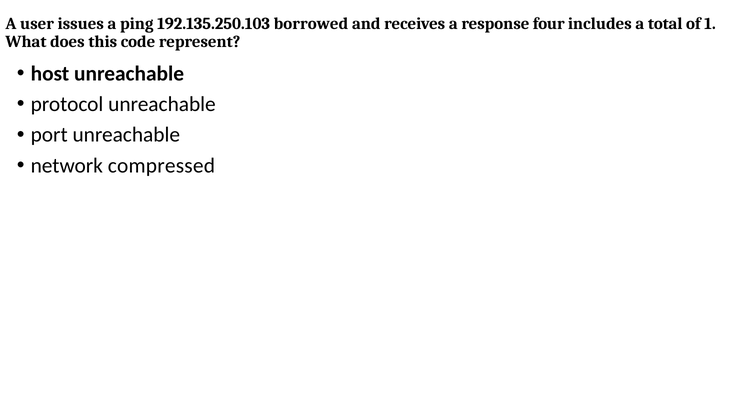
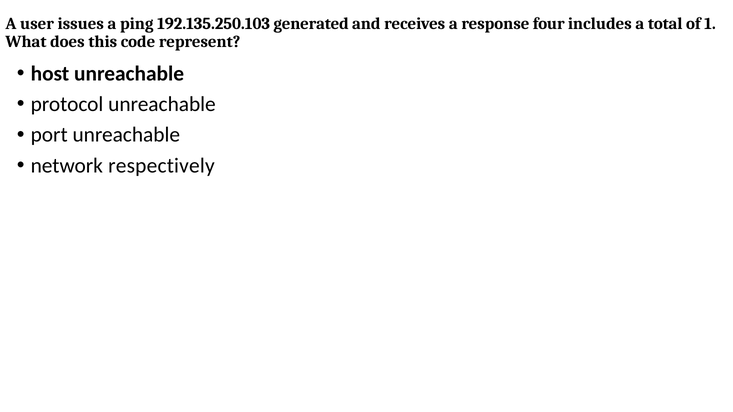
borrowed: borrowed -> generated (311, 24)
compressed: compressed -> respectively (161, 166)
